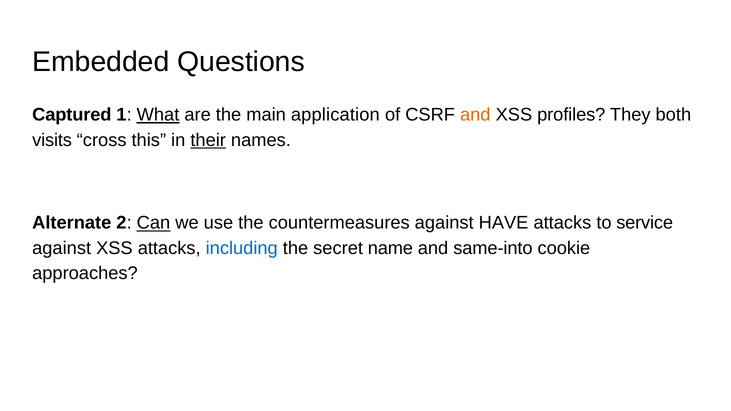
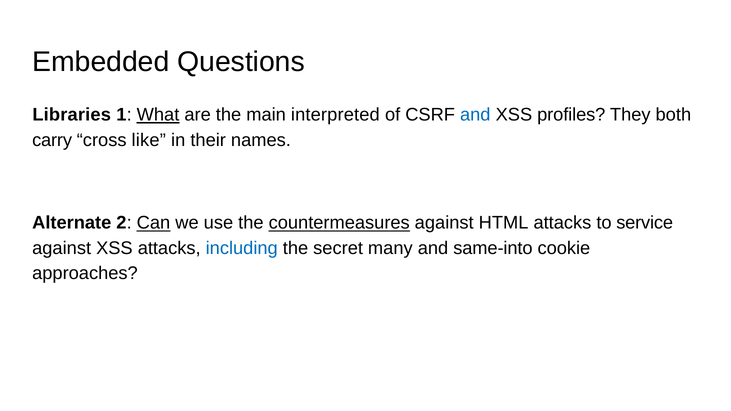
Captured: Captured -> Libraries (72, 115)
application: application -> interpreted (335, 115)
and colour: orange -> blue (475, 115)
visits: visits -> carry (52, 140)
this: this -> like (149, 140)
their underline: present -> none (208, 140)
countermeasures underline: none -> present (339, 223)
HAVE: HAVE -> HTML (504, 223)
name: name -> many (390, 248)
